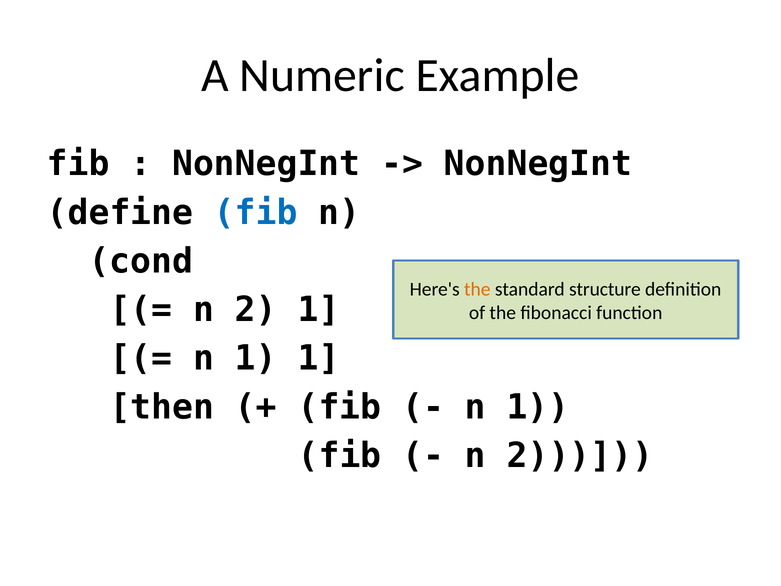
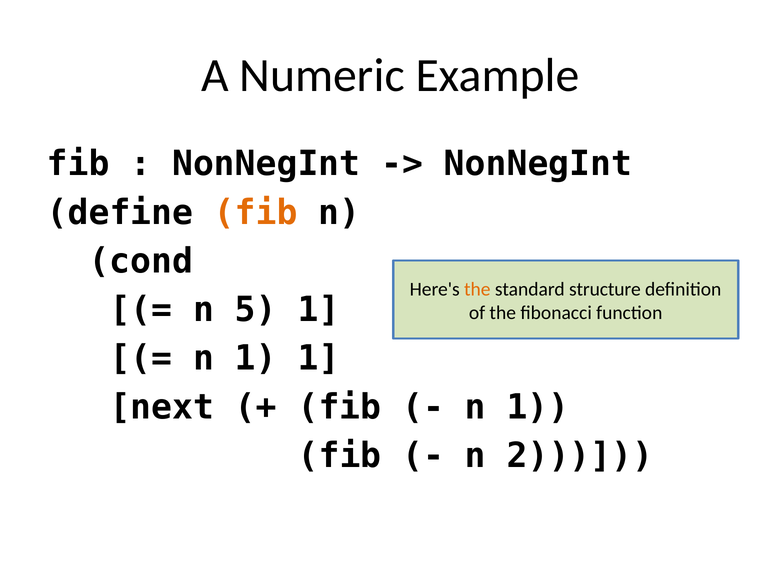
fib colour: blue -> orange (256, 212)
2: 2 -> 5 (256, 310)
then: then -> next (162, 407)
